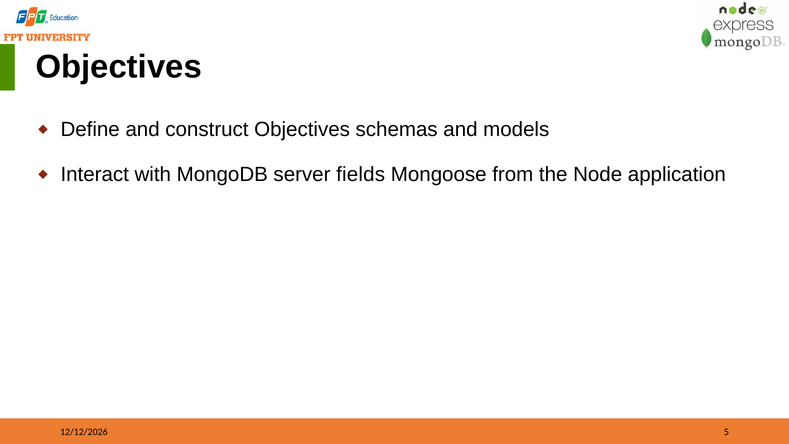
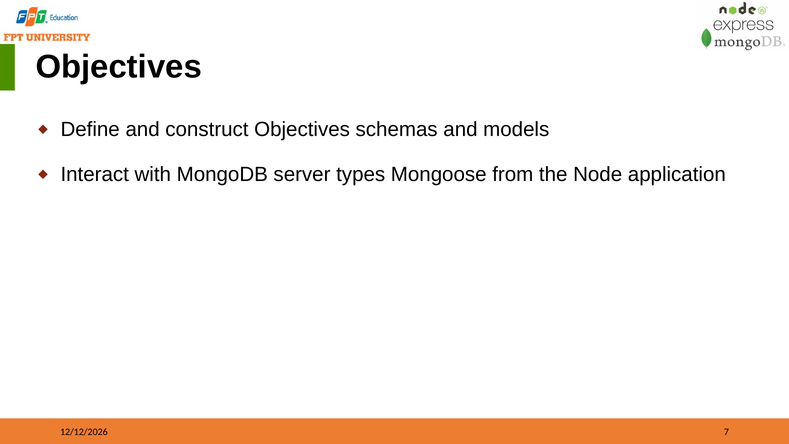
fields: fields -> types (361, 175)
5: 5 -> 7 (726, 432)
